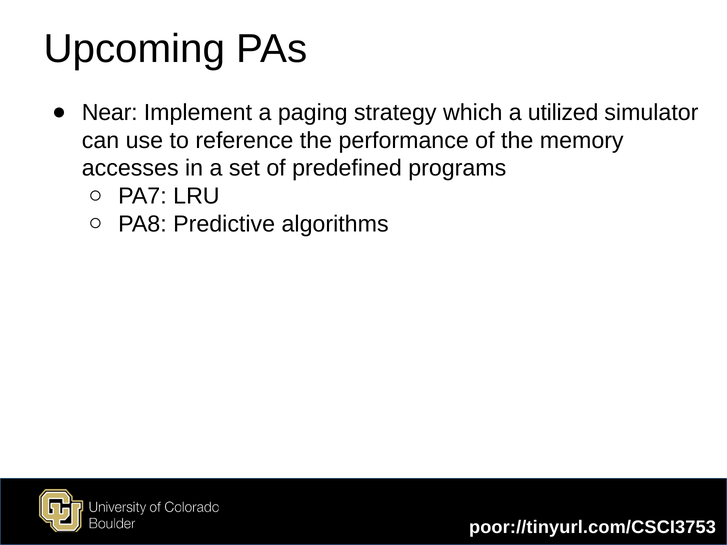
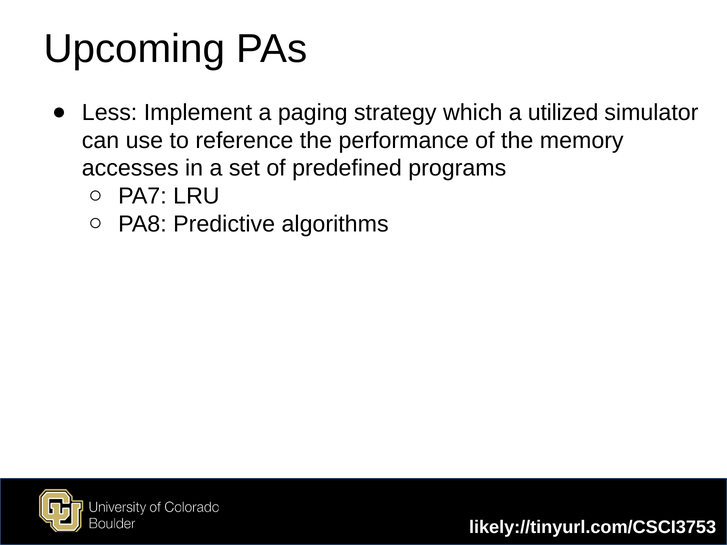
Near: Near -> Less (110, 113)
poor://tinyurl.com/CSCI3753: poor://tinyurl.com/CSCI3753 -> likely://tinyurl.com/CSCI3753 (593, 527)
